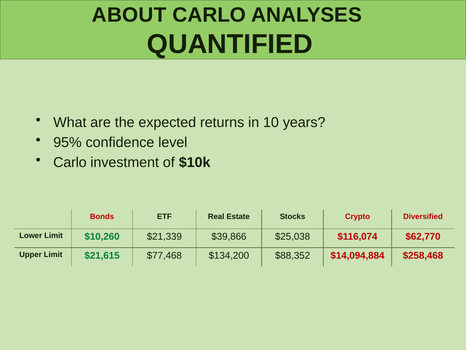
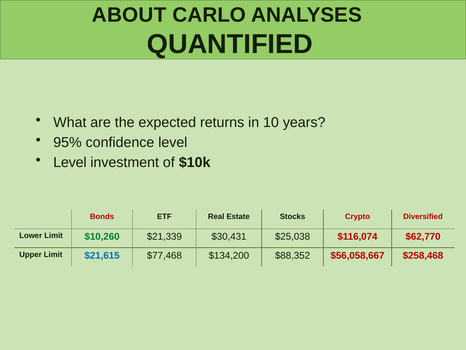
Carlo: Carlo -> Level (70, 162)
$39,866: $39,866 -> $30,431 (229, 236)
$21,615 colour: green -> blue (102, 255)
$14,094,884: $14,094,884 -> $56,058,667 (357, 255)
